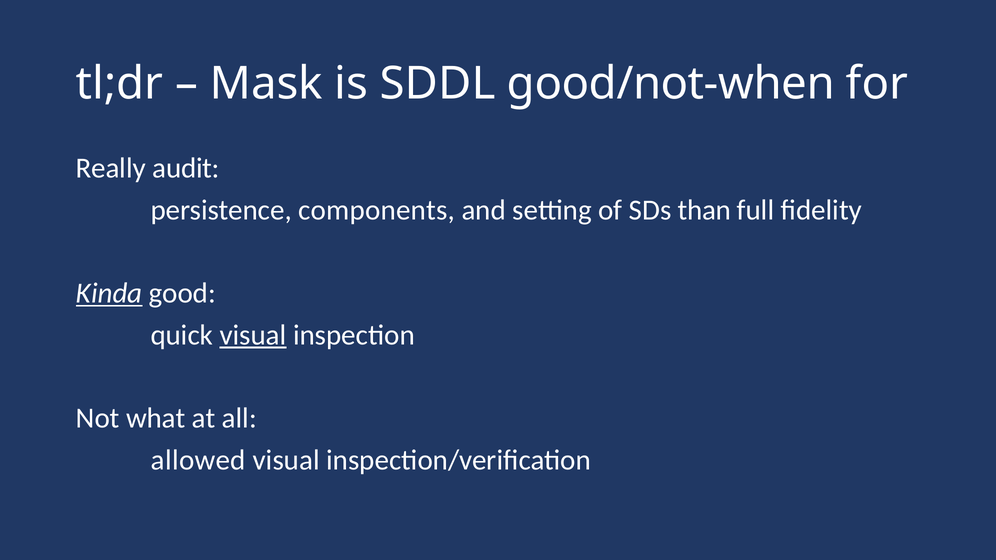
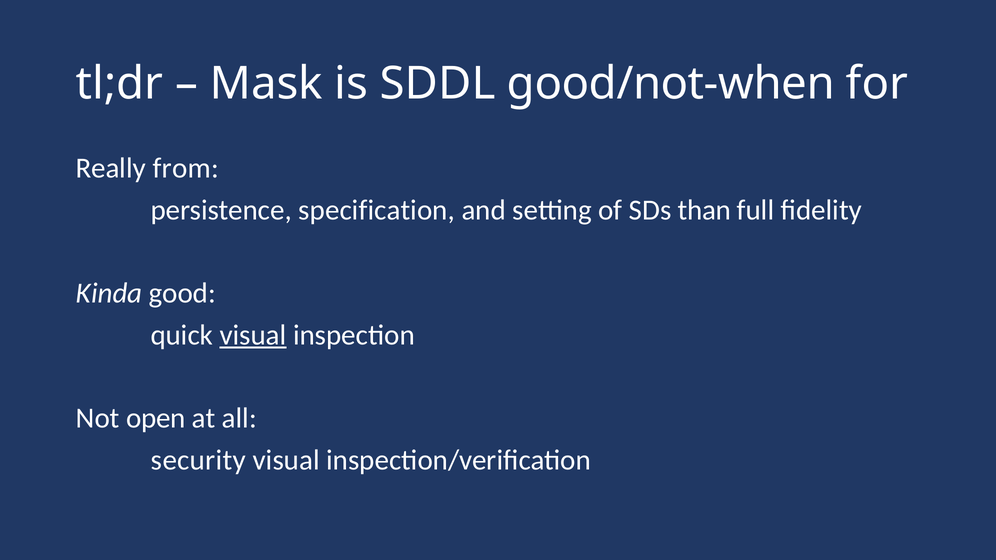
audit: audit -> from (186, 168)
components: components -> specification (377, 210)
Kinda underline: present -> none (109, 293)
what: what -> open (156, 418)
allowed: allowed -> security (198, 460)
